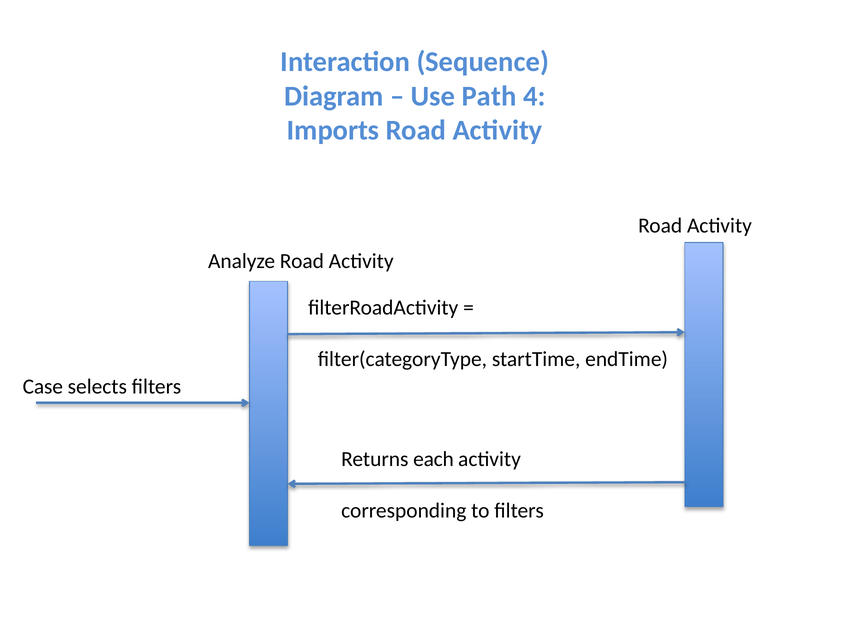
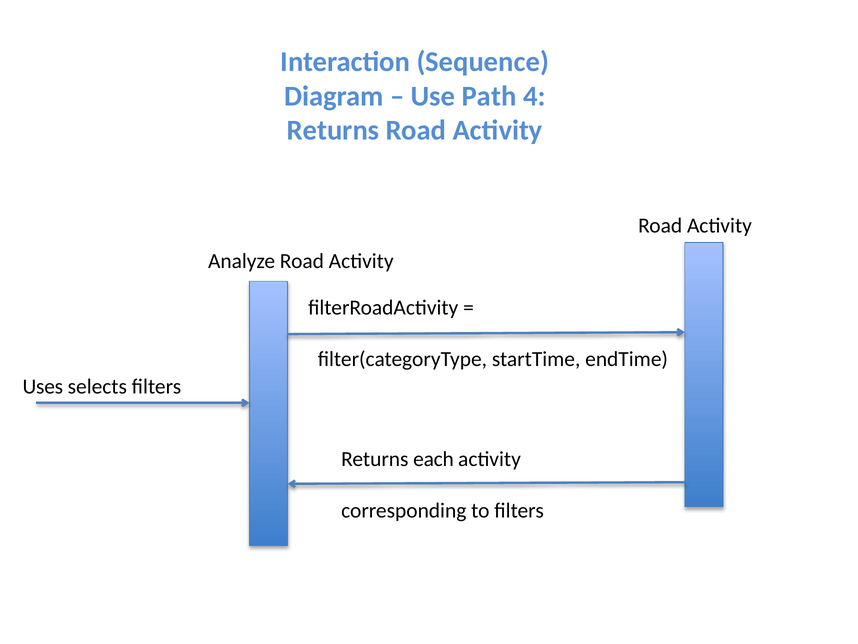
Imports: Imports -> Returns (333, 130)
Case: Case -> Uses (43, 386)
